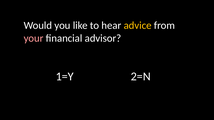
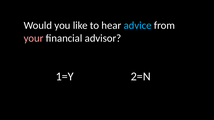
advice colour: yellow -> light blue (138, 25)
